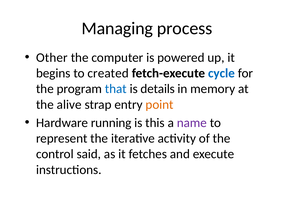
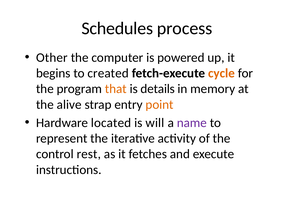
Managing: Managing -> Schedules (117, 28)
cycle colour: blue -> orange (222, 73)
that colour: blue -> orange (116, 89)
running: running -> located (111, 123)
this: this -> will (155, 123)
said: said -> rest (89, 154)
